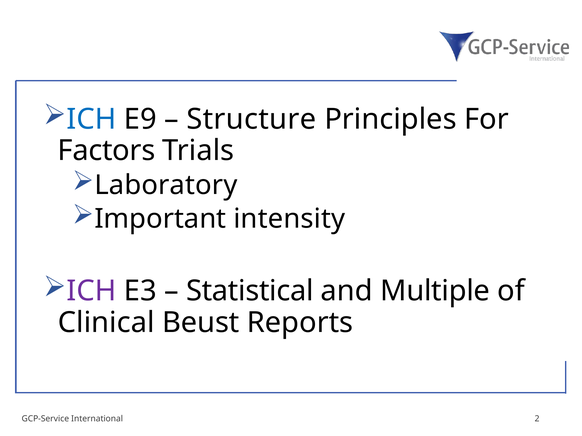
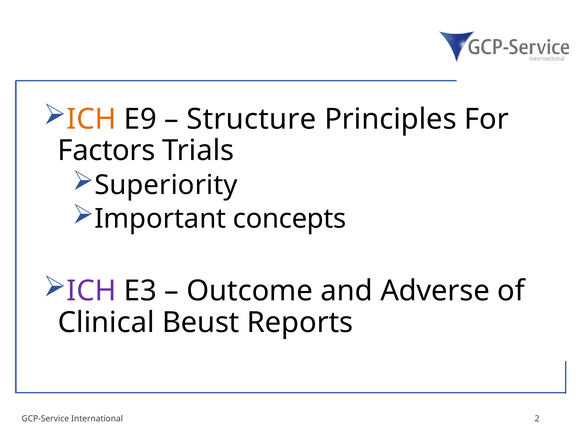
ICH colour: blue -> orange (91, 119)
Laboratory: Laboratory -> Superiority (166, 185)
intensity: intensity -> concepts (290, 219)
Statistical: Statistical -> Outcome (250, 291)
Multiple: Multiple -> Adverse (435, 291)
